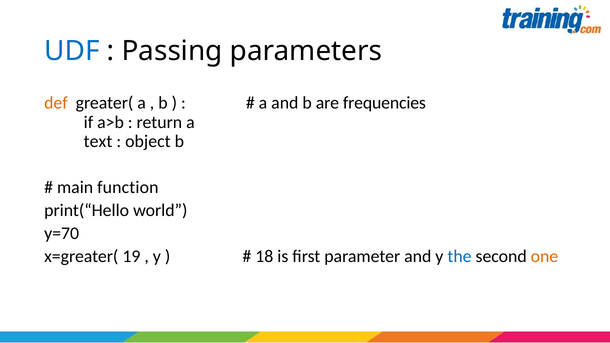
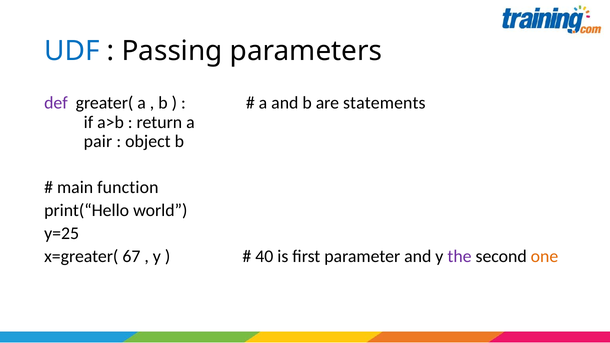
def colour: orange -> purple (56, 103)
frequencies: frequencies -> statements (384, 103)
text: text -> pair (98, 142)
y=70: y=70 -> y=25 (62, 234)
19: 19 -> 67 (131, 257)
18: 18 -> 40 (264, 257)
the colour: blue -> purple (460, 257)
